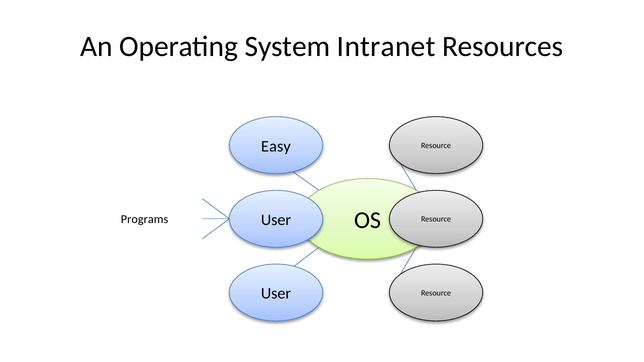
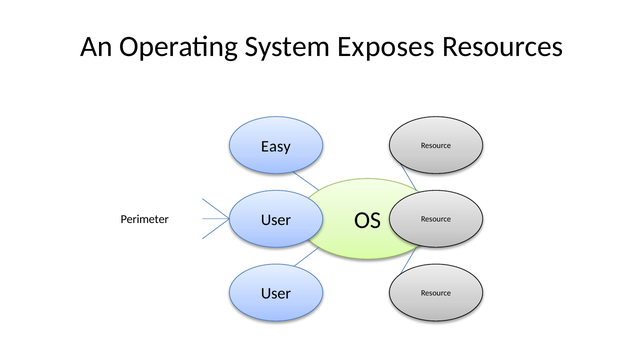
Intranet: Intranet -> Exposes (386, 47)
Programs: Programs -> Perimeter (145, 220)
